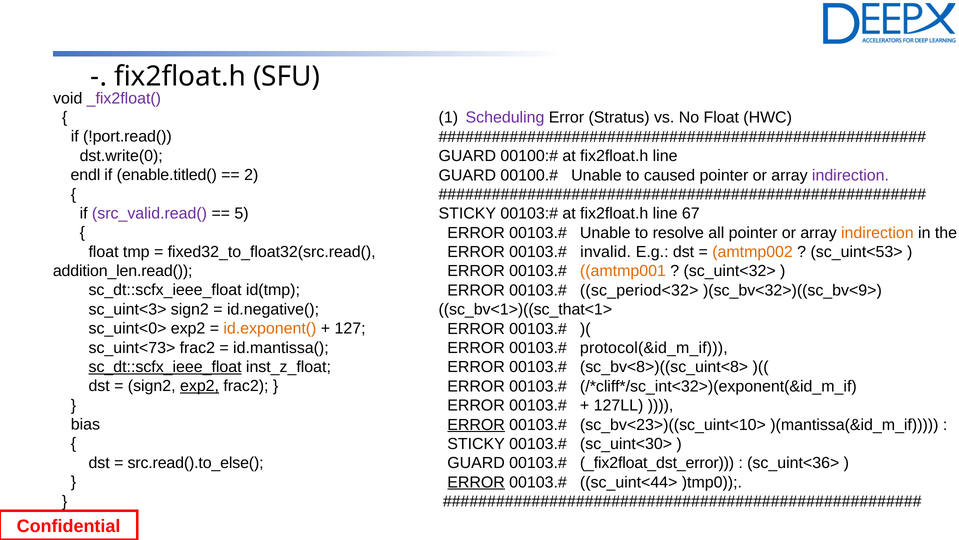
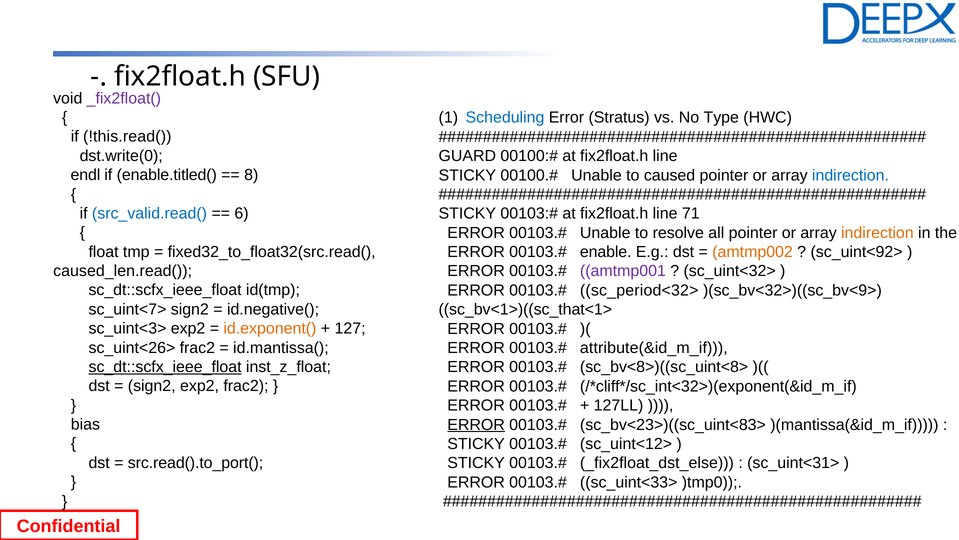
Scheduling colour: purple -> blue (505, 118)
No Float: Float -> Type (721, 118)
!port.read(: !port.read( -> !this.read( (127, 137)
2: 2 -> 8 (251, 175)
GUARD: GUARD -> STICKY (467, 175)
indirection colour: purple -> blue (850, 175)
src_valid.read( colour: purple -> blue (150, 213)
5: 5 -> 6 (242, 213)
67: 67 -> 71 (691, 213)
invalid: invalid -> enable (606, 252)
sc_uint<53>: sc_uint<53> -> sc_uint<92> (857, 252)
addition_len.read(: addition_len.read( -> caused_len.read( (123, 271)
amtmp001 colour: orange -> purple (623, 271)
sc_uint<3>: sc_uint<3> -> sc_uint<7> (127, 309)
sc_uint<0>: sc_uint<0> -> sc_uint<3> (127, 328)
sc_uint<73>: sc_uint<73> -> sc_uint<26> (132, 347)
protocol(&id_m_if: protocol(&id_m_if -> attribute(&id_m_if (654, 348)
exp2 underline: present -> none (200, 386)
sc_bv<23>)((sc_uint<10>: sc_bv<23>)((sc_uint<10> -> sc_bv<23>)((sc_uint<83> (673, 424)
sc_uint<30>: sc_uint<30> -> sc_uint<12> (626, 443)
src.read().to_else(: src.read().to_else( -> src.read().to_port( (196, 462)
GUARD: GUARD -> STICKY (476, 463)
_fix2float_dst_error: _fix2float_dst_error -> _fix2float_dst_else (657, 463)
sc_uint<36>: sc_uint<36> -> sc_uint<31> (793, 463)
ERROR underline: present -> none (476, 482)
sc_uint<44>: sc_uint<44> -> sc_uint<33> (629, 482)
